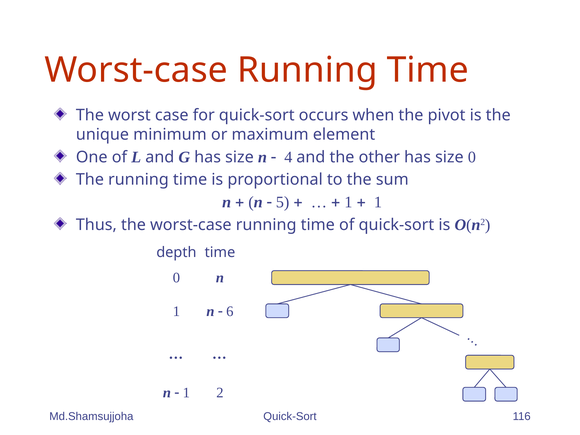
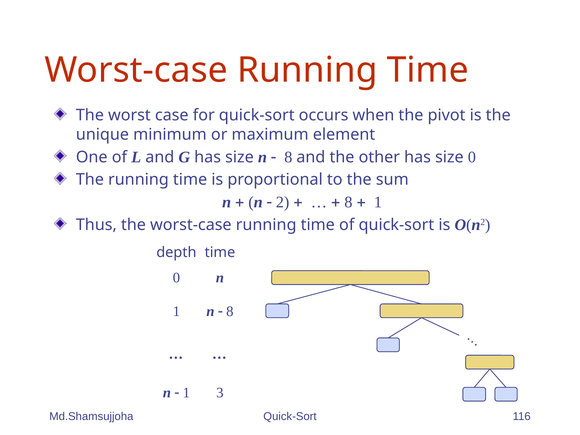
4: 4 -> 8 (288, 157)
5: 5 -> 2 (283, 202)
1: 1 -> 8 (348, 202)
6: 6 -> 8 (230, 312)
2: 2 -> 3 (220, 393)
